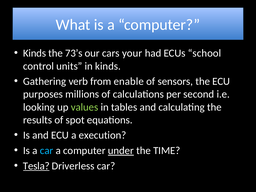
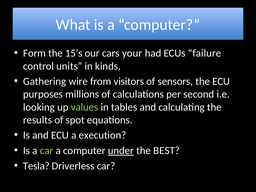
Kinds: Kinds -> Form (35, 53)
73’s: 73’s -> 15’s (74, 53)
school: school -> failure (205, 53)
verb: verb -> wire (78, 81)
enable: enable -> visitors (129, 81)
car colour: light blue -> light green (47, 151)
TIME: TIME -> BEST (167, 151)
Tesla underline: present -> none (36, 166)
